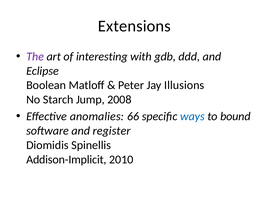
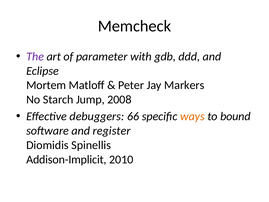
Extensions: Extensions -> Memcheck (134, 26)
interesting: interesting -> parameter (102, 56)
Boolean: Boolean -> Mortem (46, 85)
Illusions: Illusions -> Markers (184, 85)
anomalies: anomalies -> debuggers (97, 116)
ways colour: blue -> orange (192, 116)
